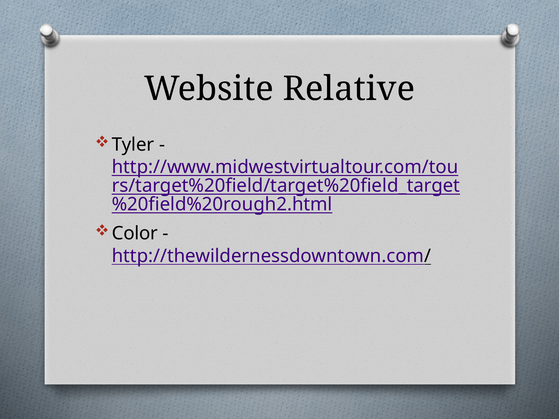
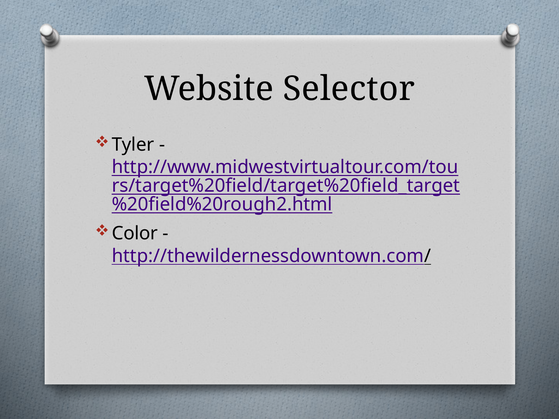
Relative: Relative -> Selector (349, 89)
